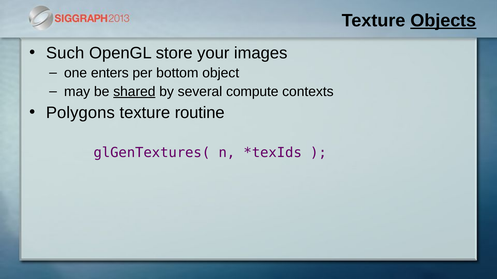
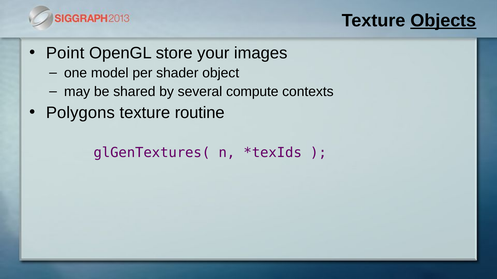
Such: Such -> Point (65, 53)
enters: enters -> model (110, 73)
bottom: bottom -> shader (177, 73)
shared underline: present -> none (134, 92)
